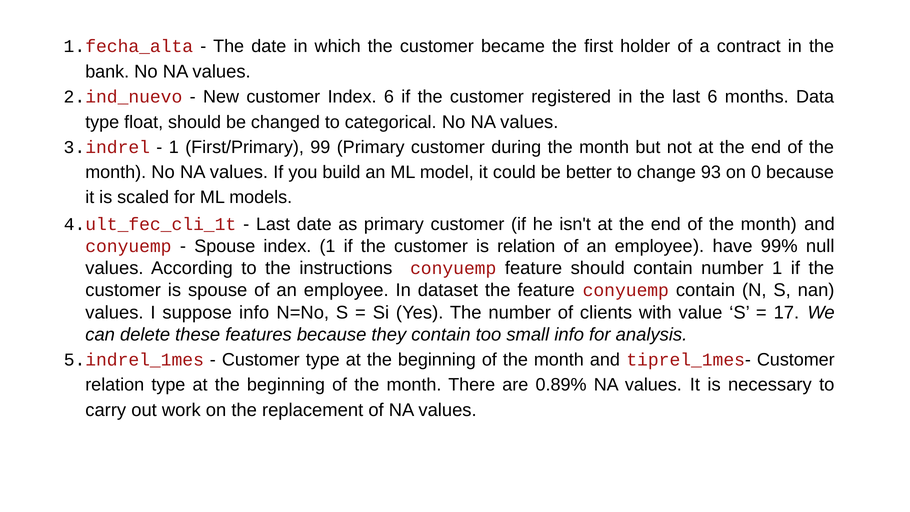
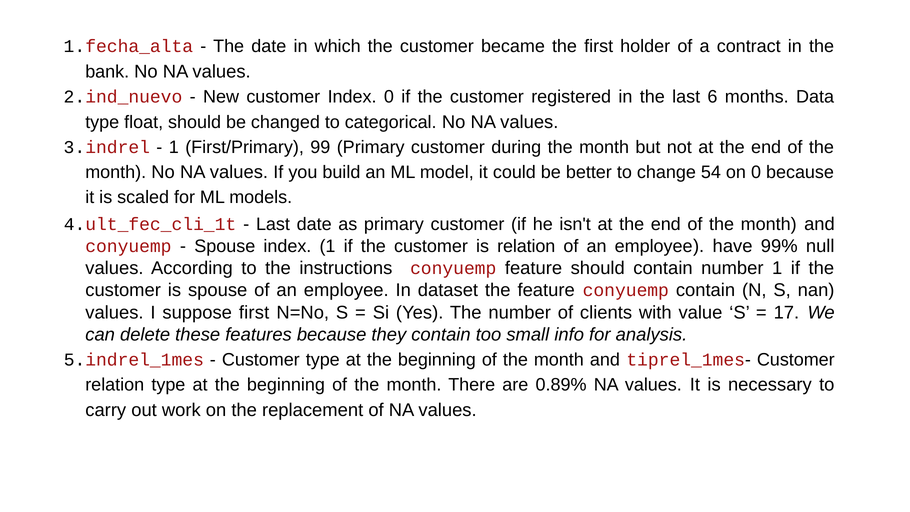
Index 6: 6 -> 0 (389, 97)
93: 93 -> 54 (711, 172)
suppose info: info -> first (254, 312)
